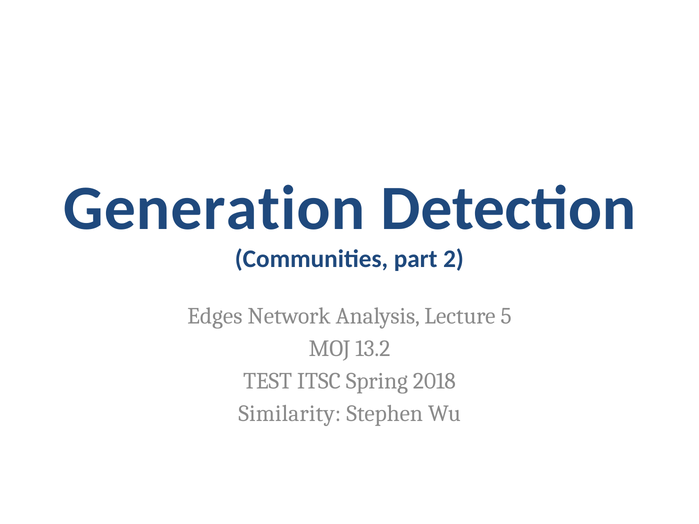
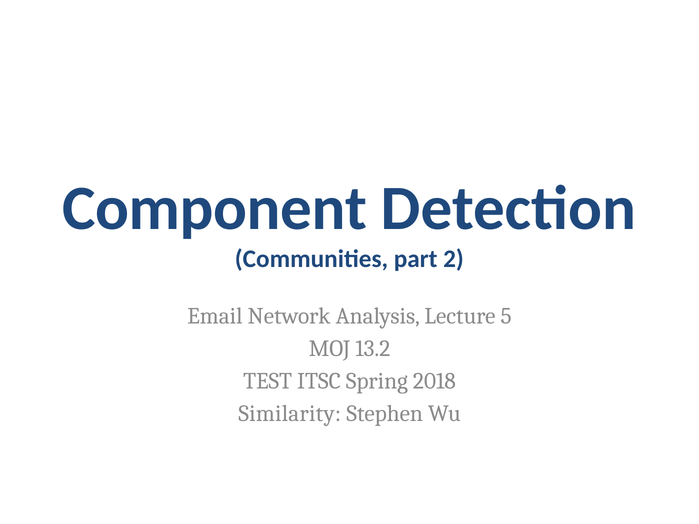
Generation: Generation -> Component (215, 209)
Edges: Edges -> Email (215, 316)
